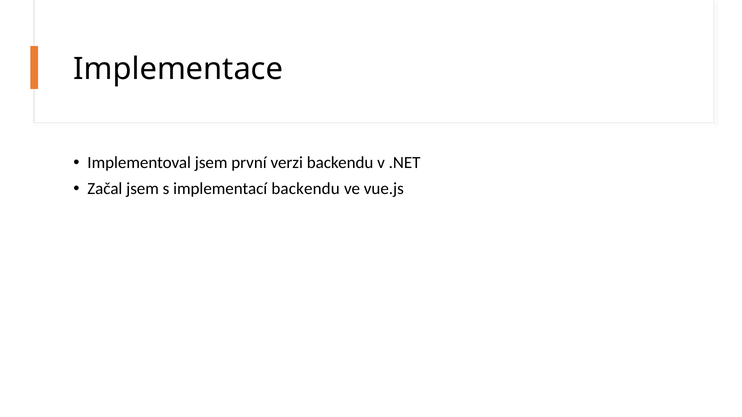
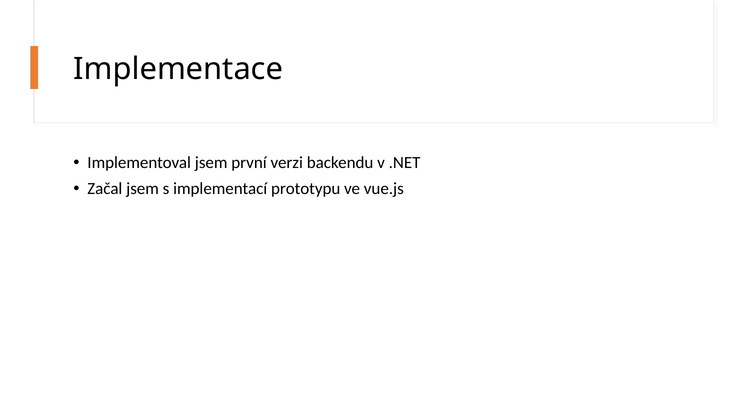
implementací backendu: backendu -> prototypu (306, 189)
